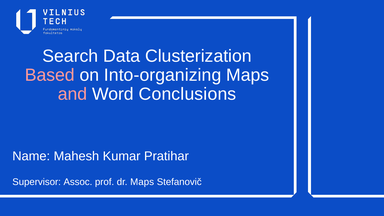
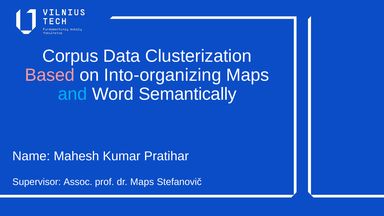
Search: Search -> Corpus (70, 56)
and colour: pink -> light blue (72, 94)
Conclusions: Conclusions -> Semantically (188, 94)
